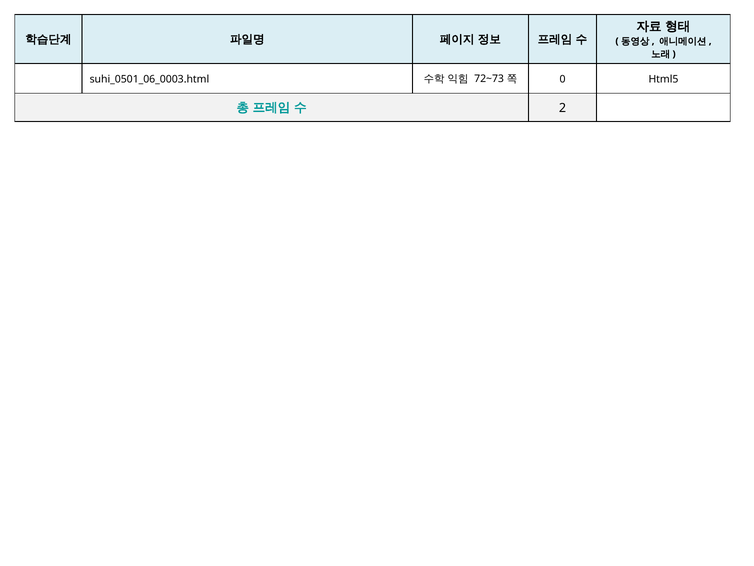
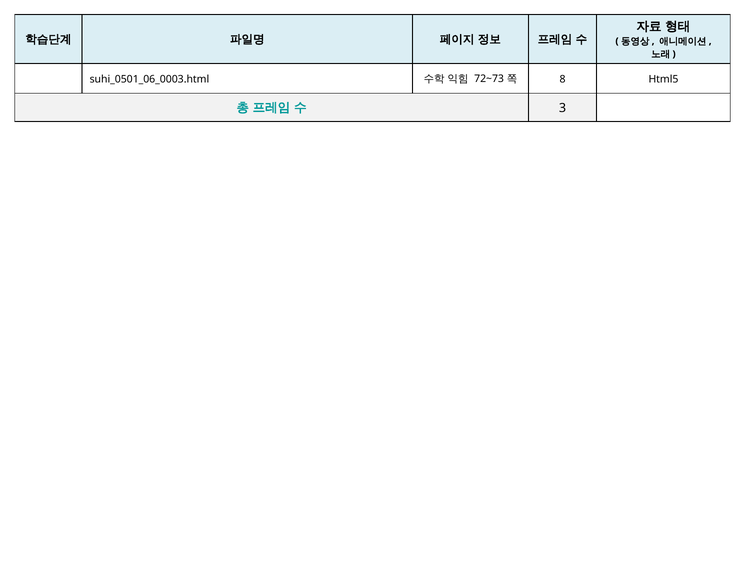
0: 0 -> 8 (563, 79)
2: 2 -> 3 (563, 108)
